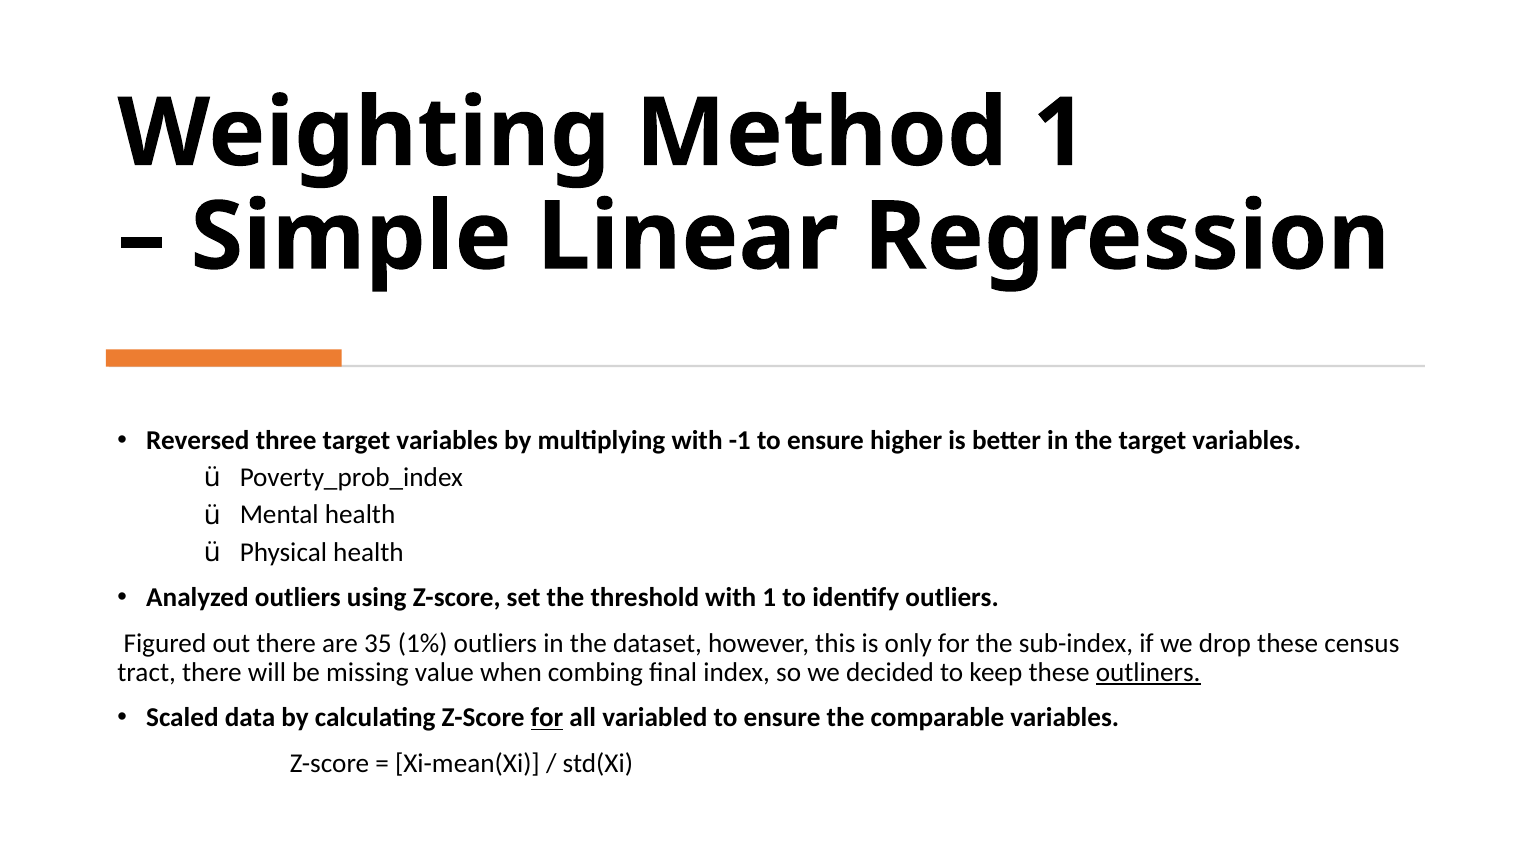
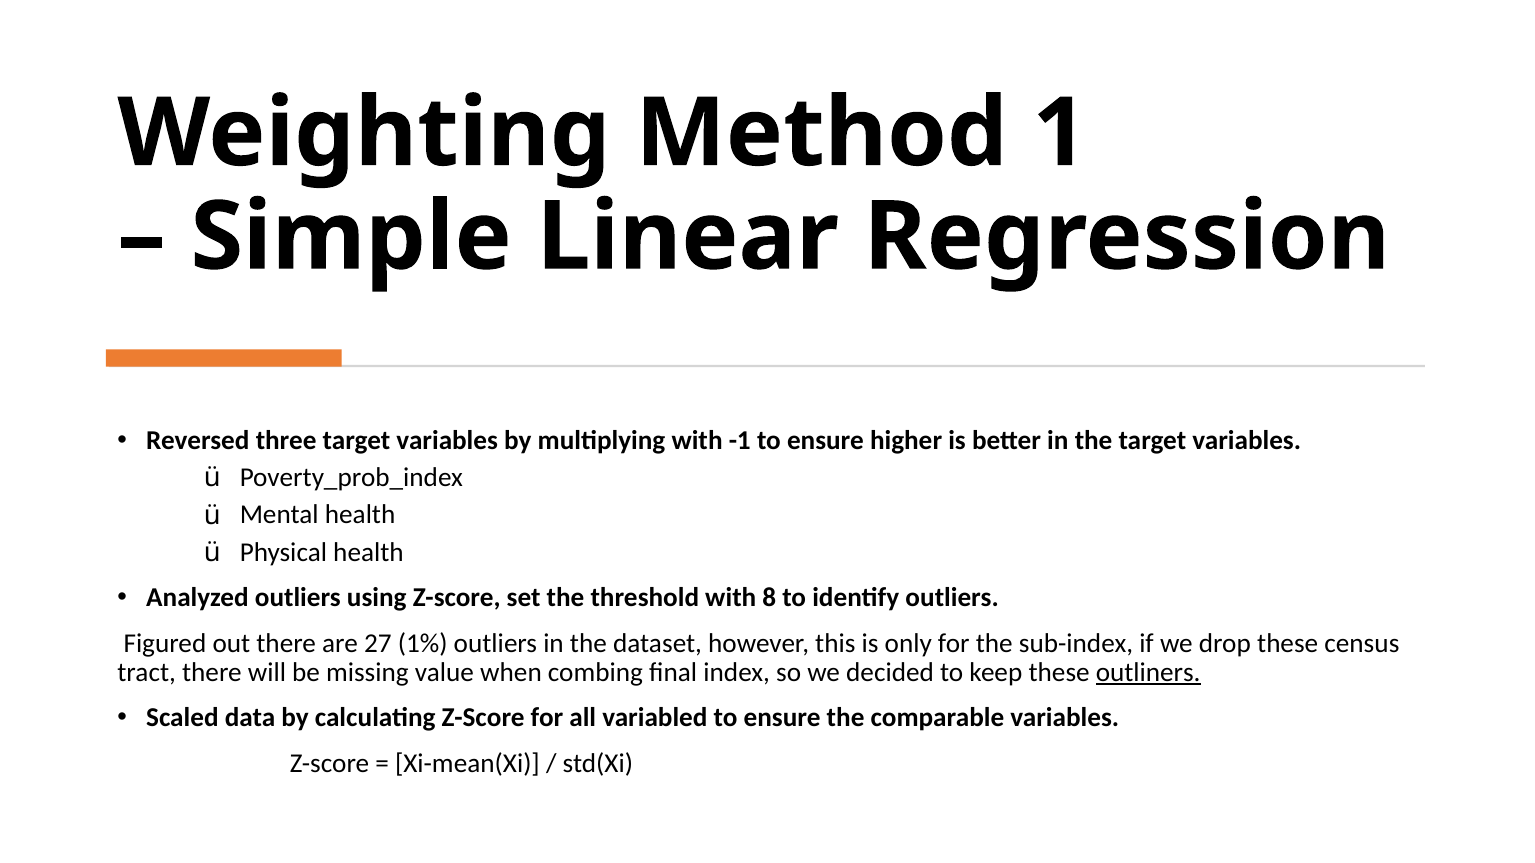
with 1: 1 -> 8 (769, 598)
35: 35 -> 27 (378, 643)
for underline: present -> none (547, 718)
